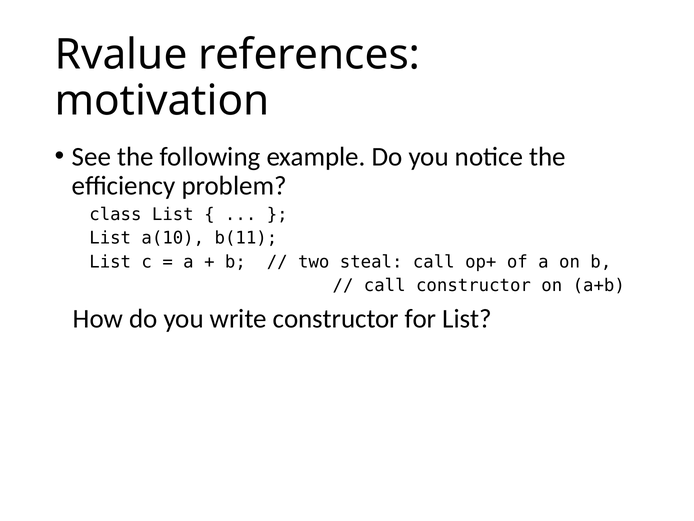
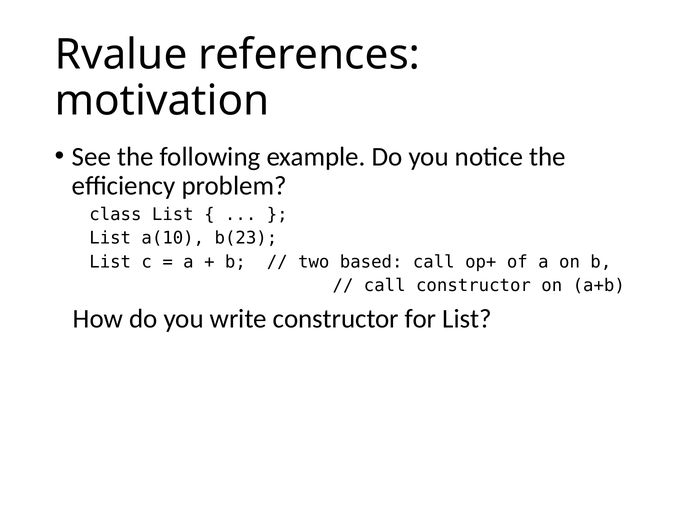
b(11: b(11 -> b(23 (246, 238)
steal: steal -> based (371, 262)
